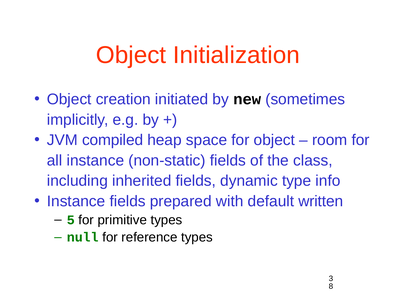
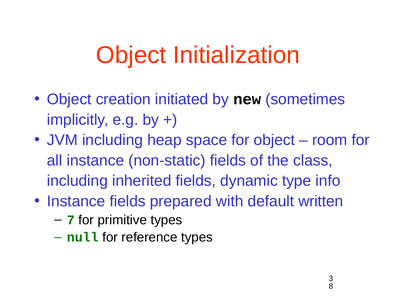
JVM compiled: compiled -> including (113, 140)
5: 5 -> 7 (71, 220)
